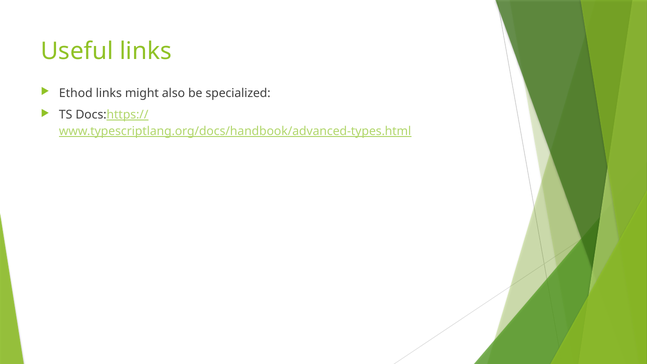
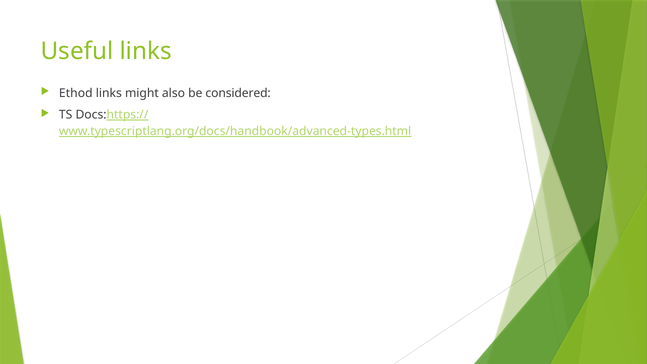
specialized: specialized -> considered (238, 93)
